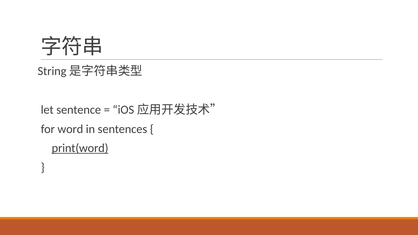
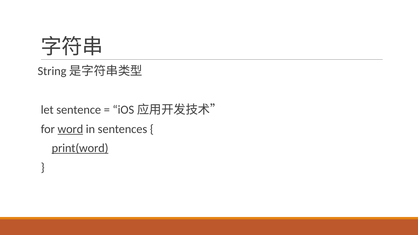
word underline: none -> present (70, 129)
